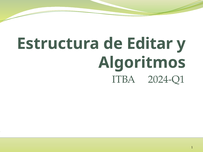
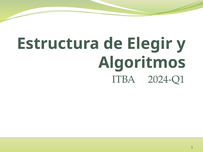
Editar: Editar -> Elegir (150, 44)
